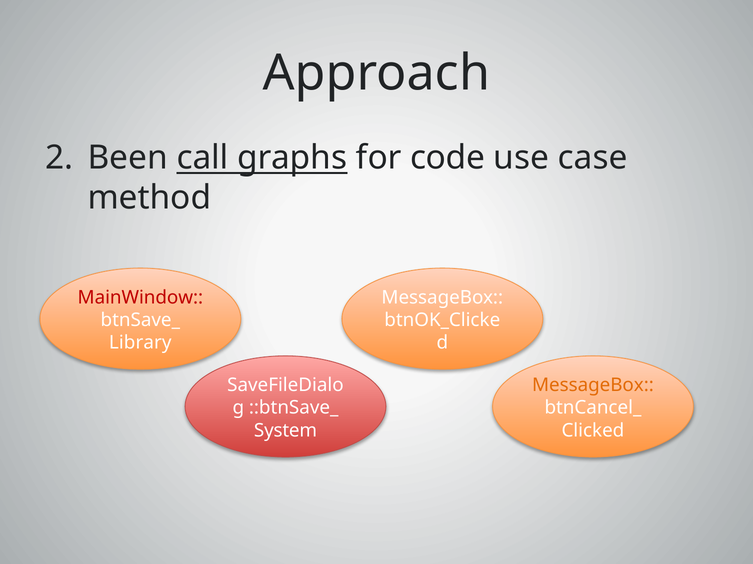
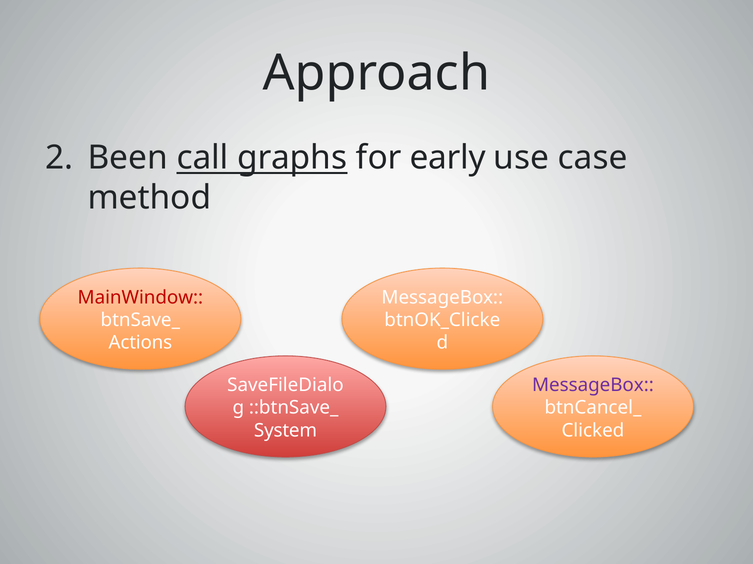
code: code -> early (448, 158)
Library: Library -> Actions (140, 343)
MessageBox colour: orange -> purple (593, 386)
